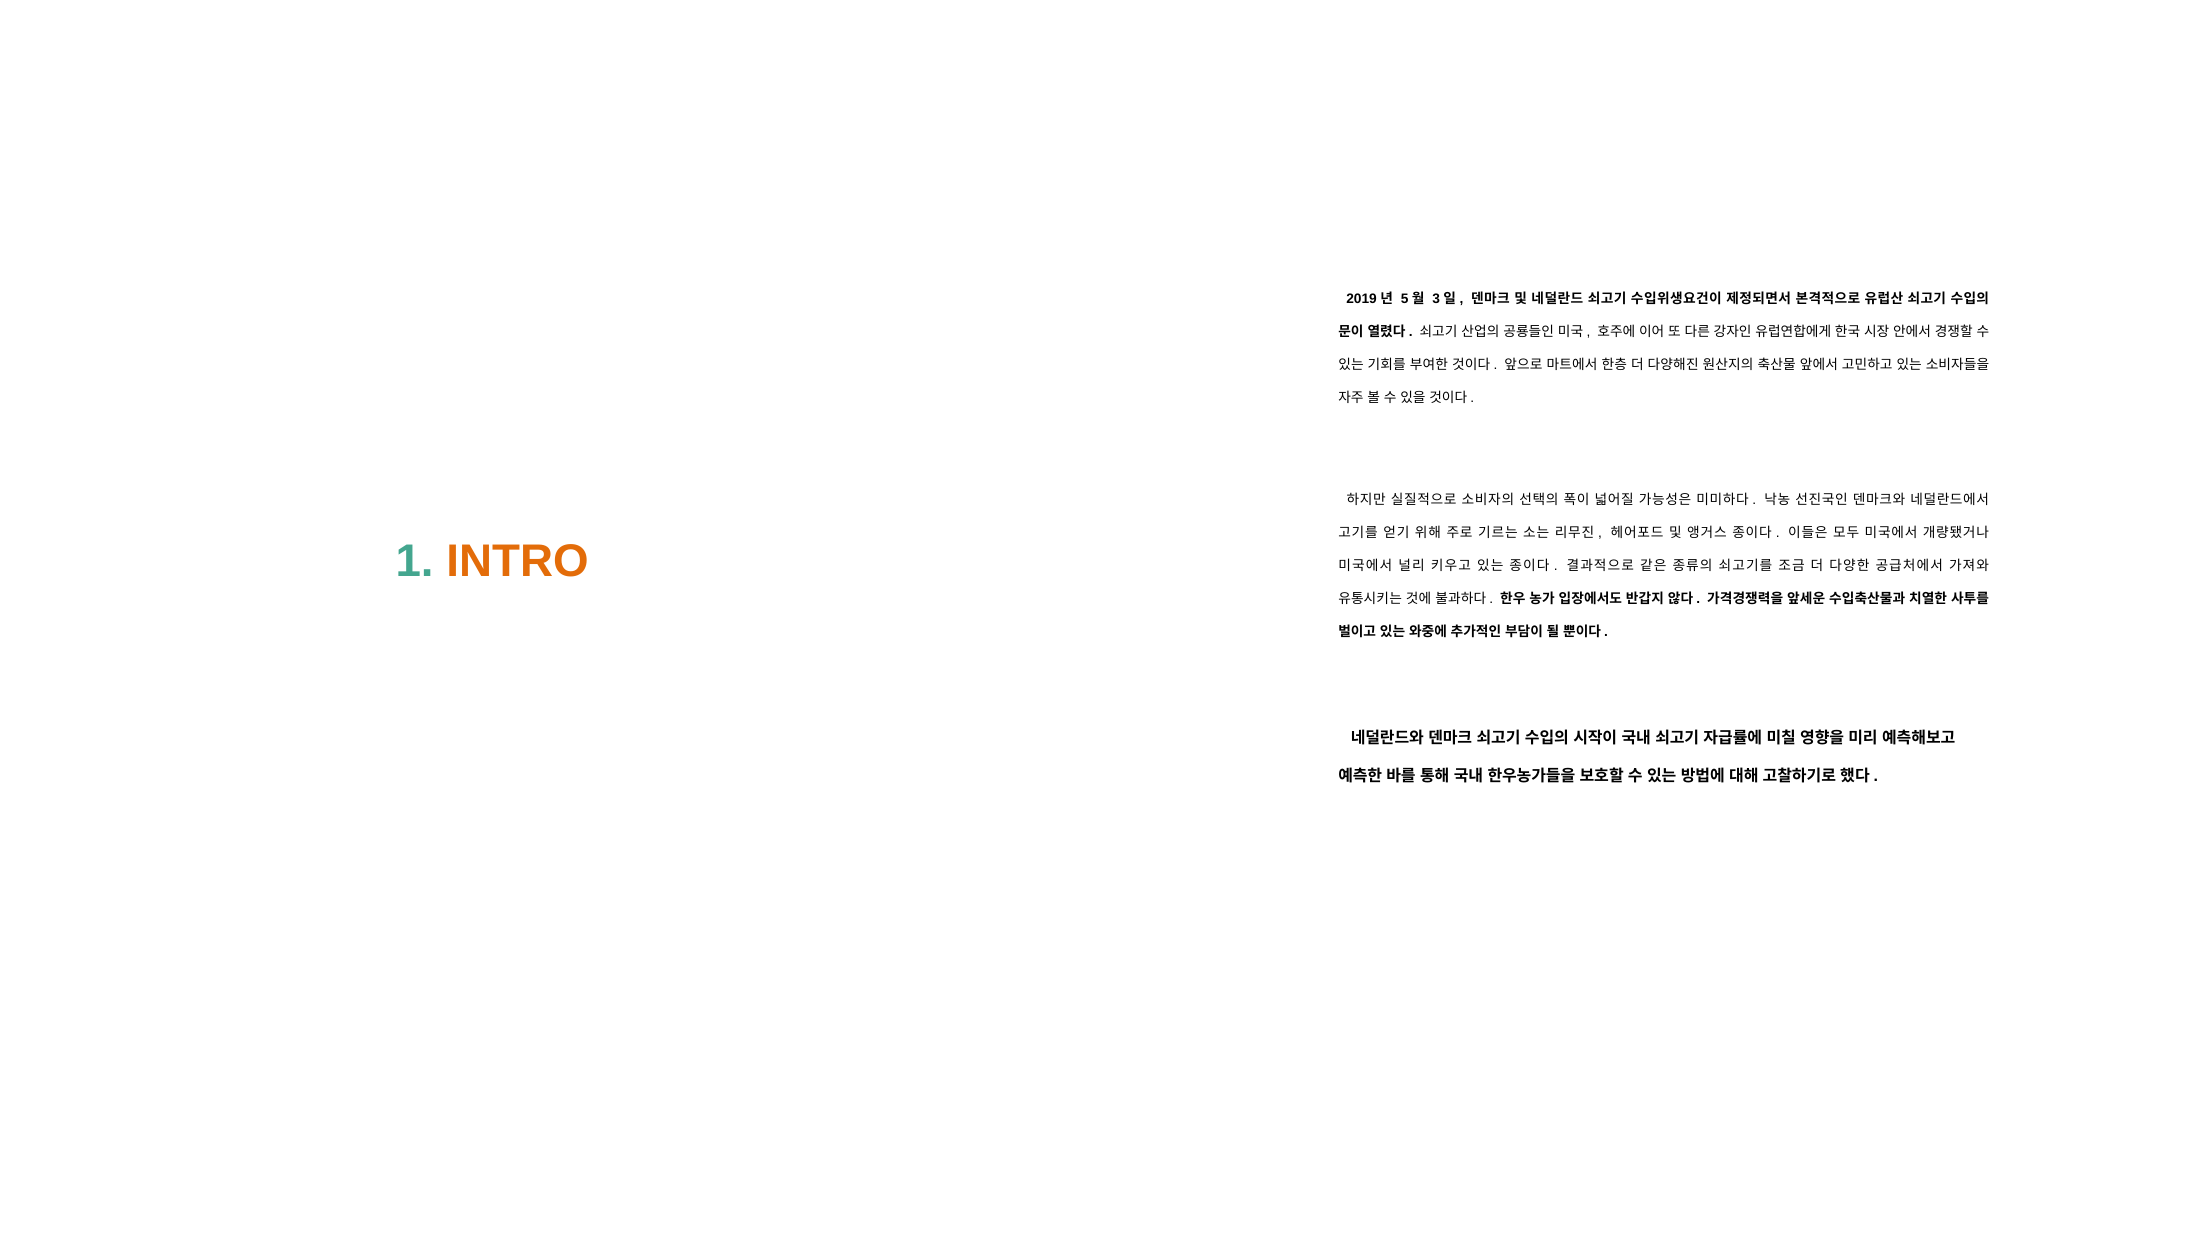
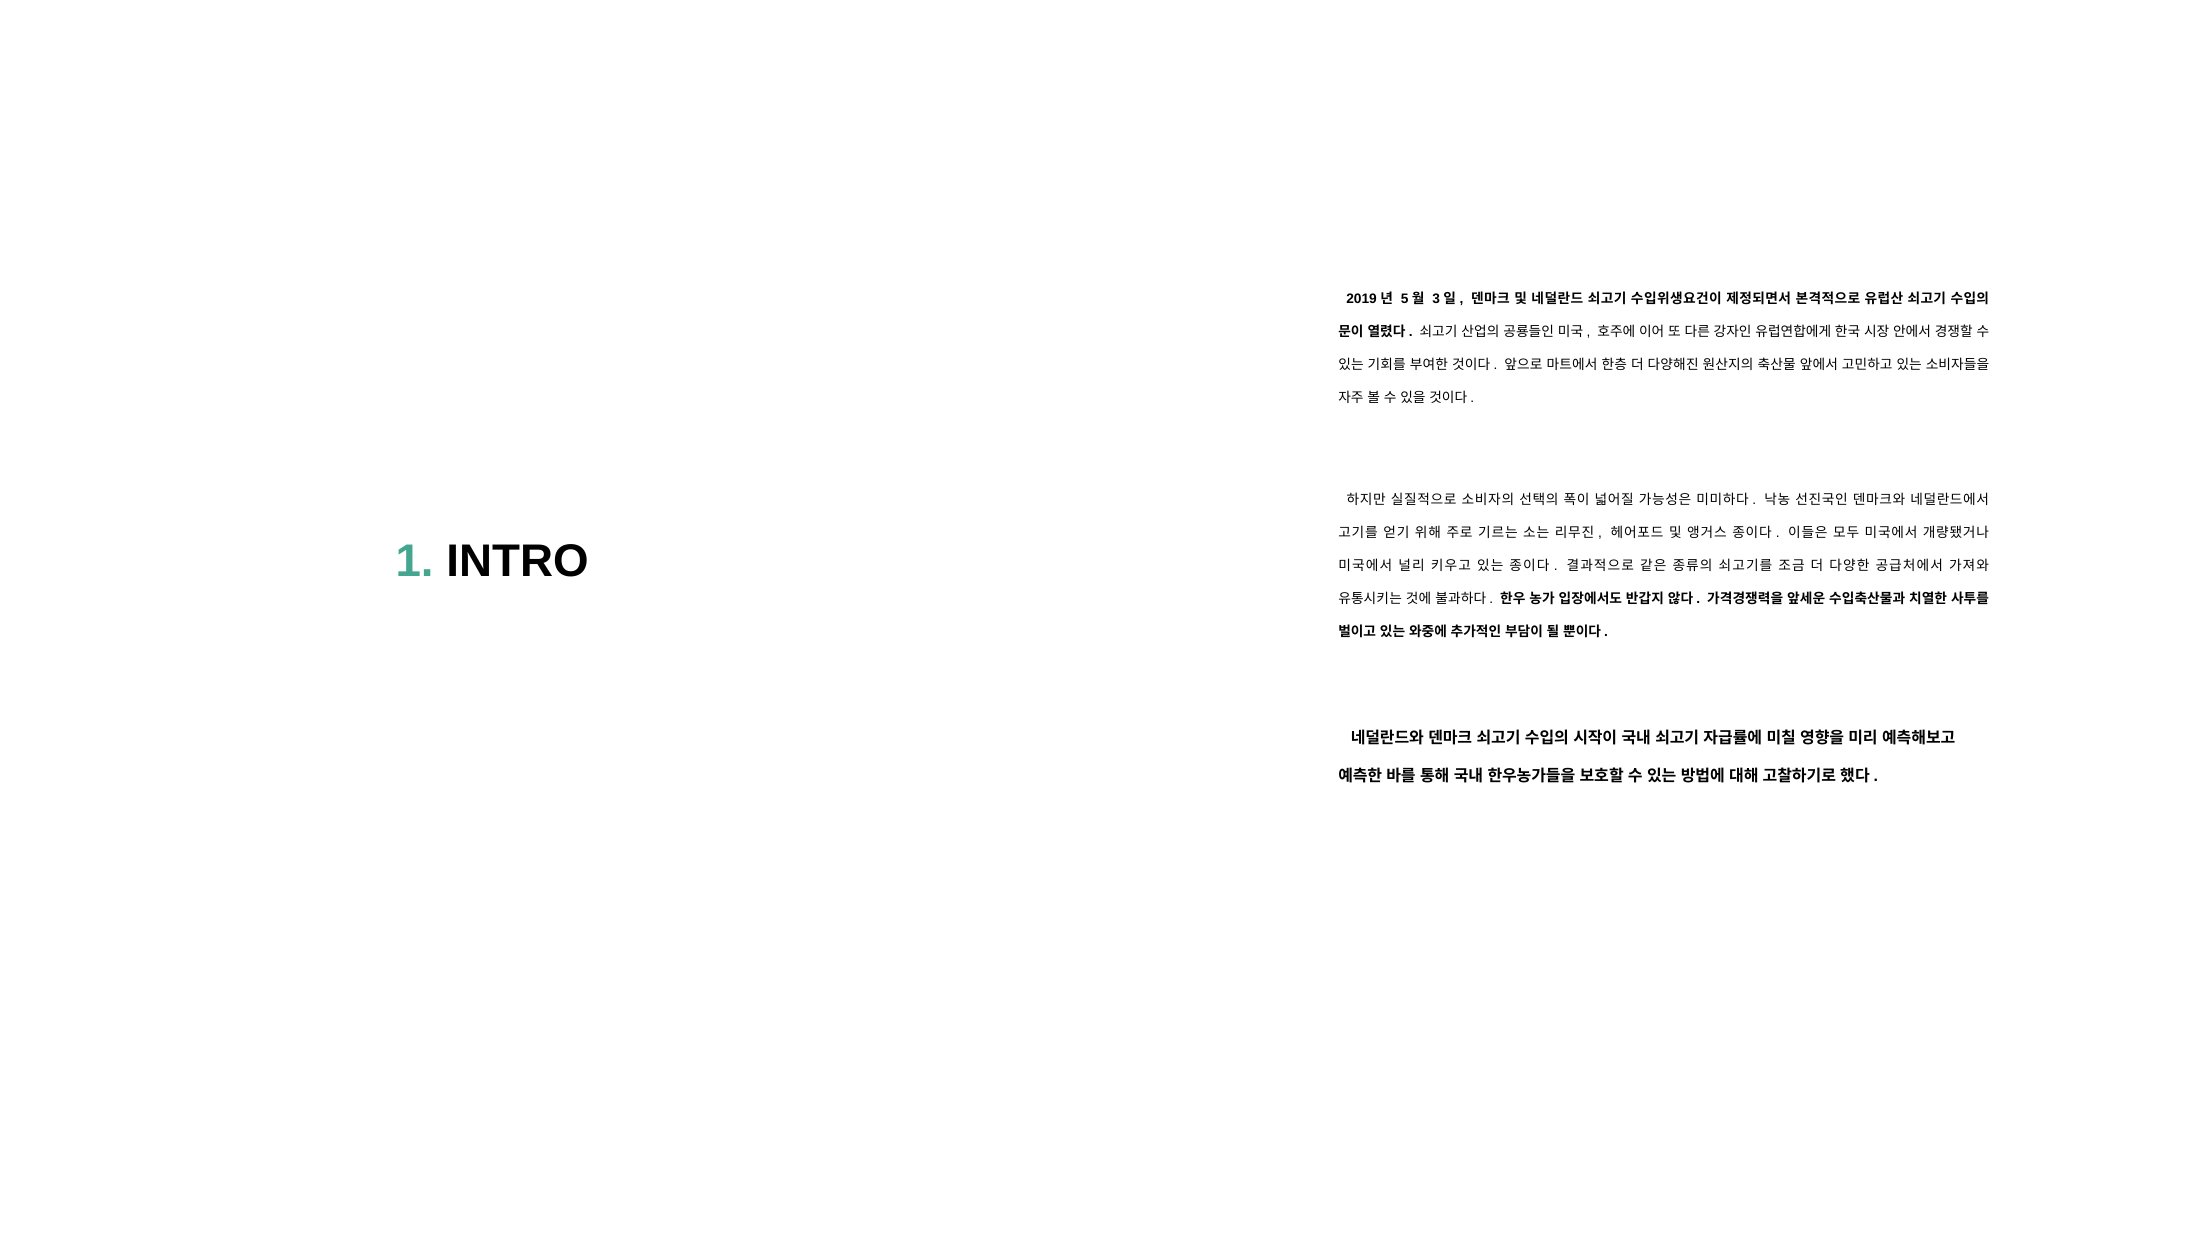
INTRO colour: orange -> black (517, 562)
